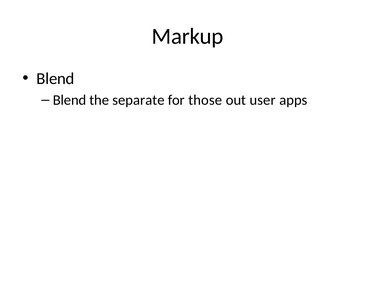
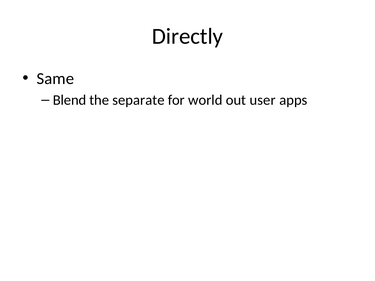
Markup: Markup -> Directly (188, 36)
Blend: Blend -> Same (55, 79)
those: those -> world (205, 100)
